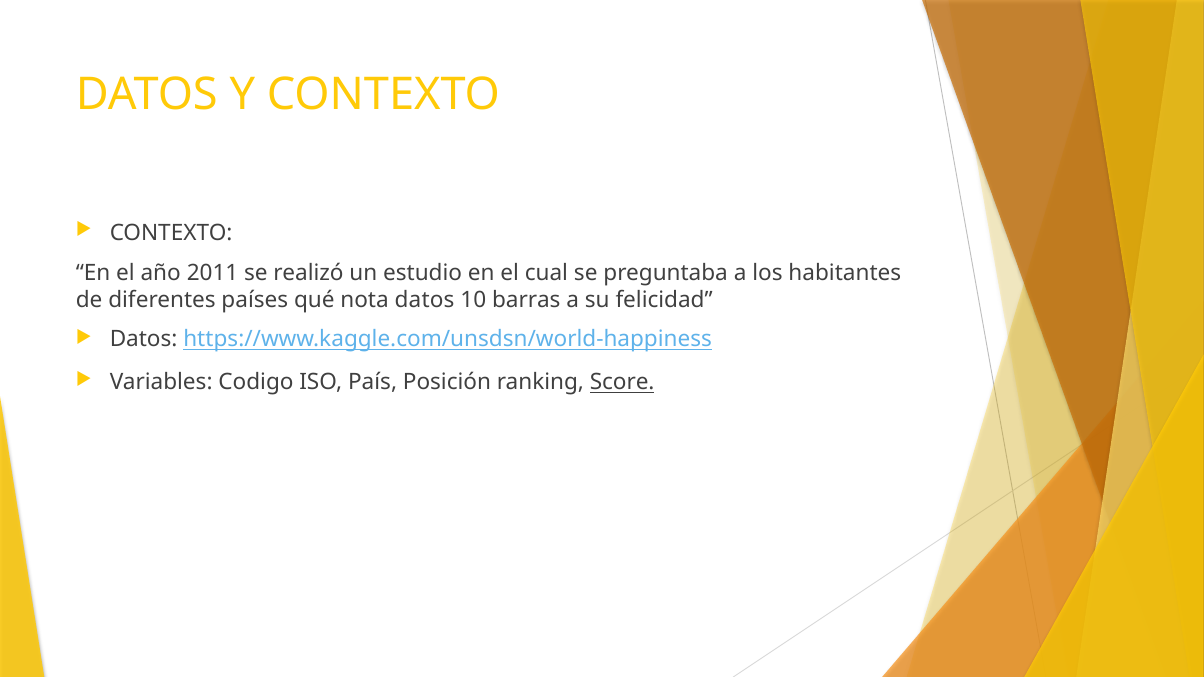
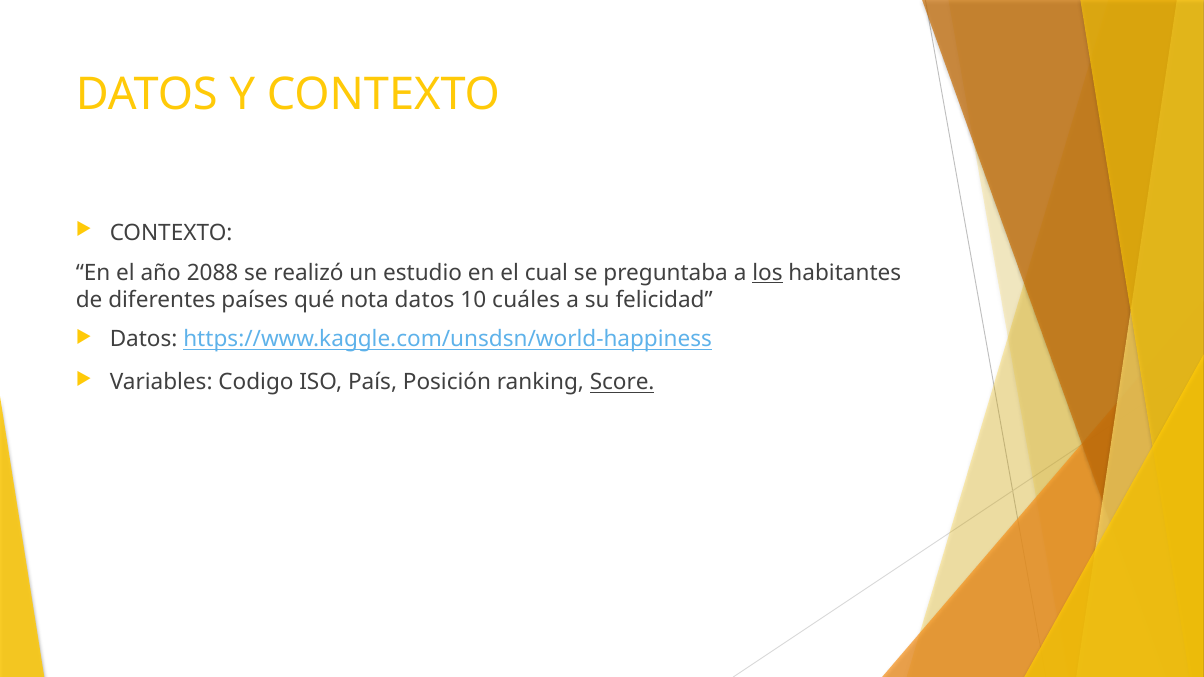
2011: 2011 -> 2088 (213, 273)
los underline: none -> present (767, 273)
barras: barras -> cuáles (526, 300)
